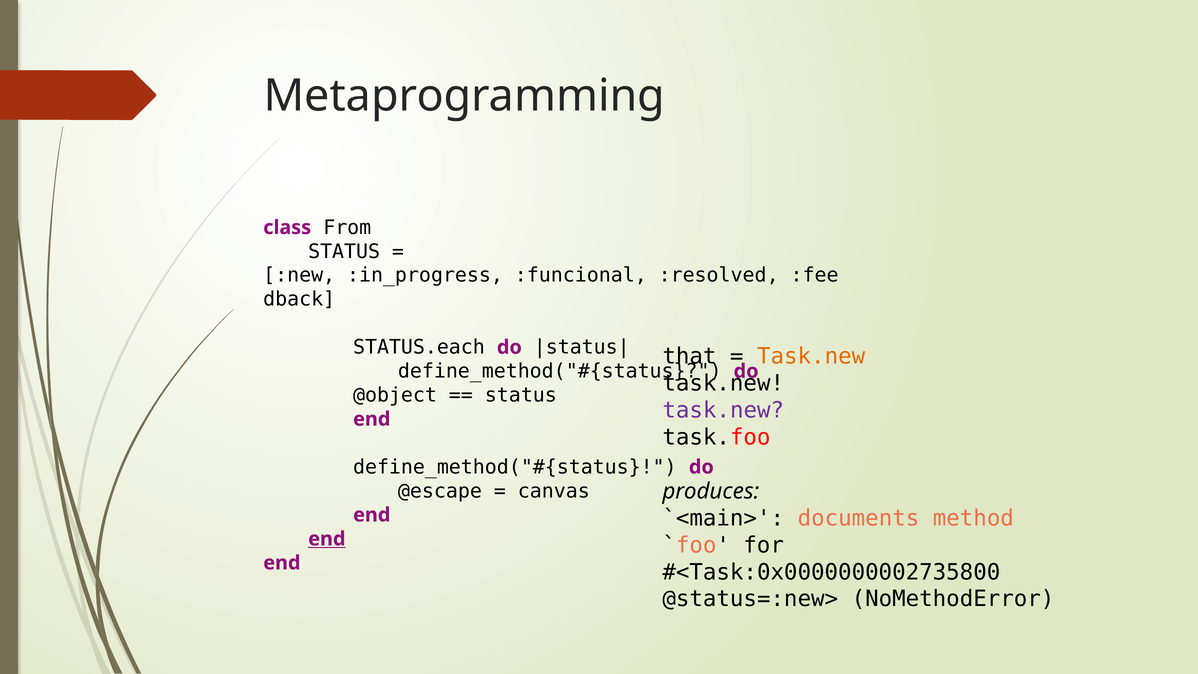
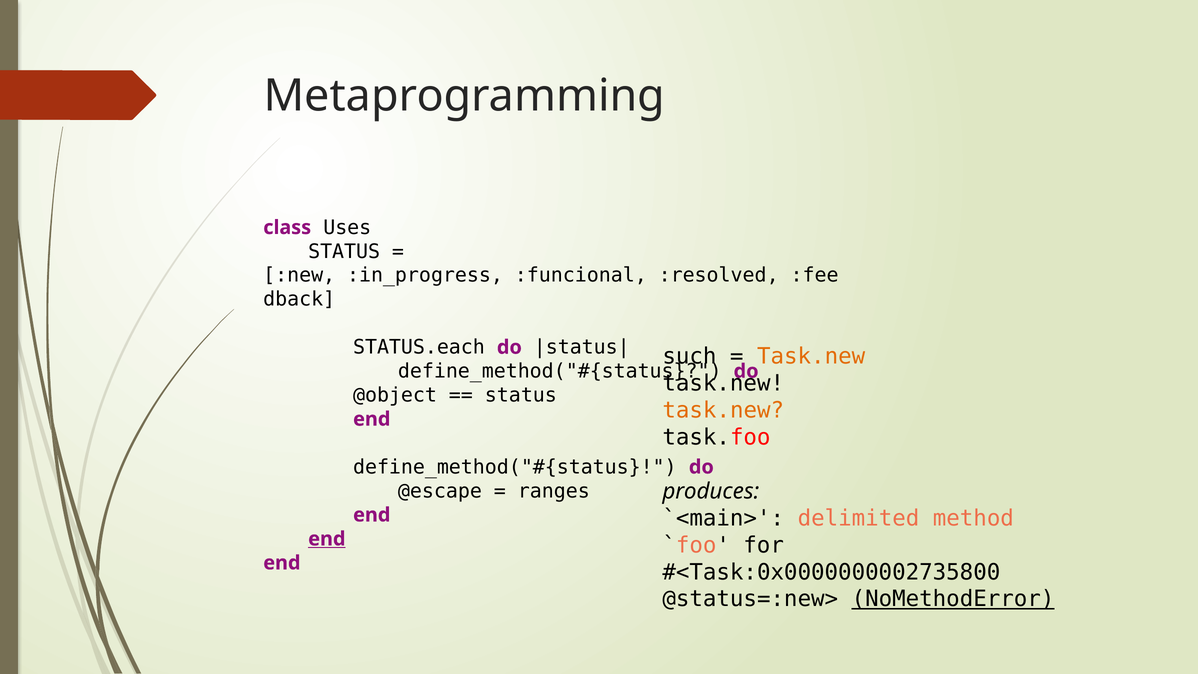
From: From -> Uses (347, 227)
that: that -> such (689, 356)
task.new colour: purple -> orange (723, 410)
canvas: canvas -> ranges (554, 491)
documents: documents -> delimited (859, 518)
NoMethodError underline: none -> present (953, 599)
